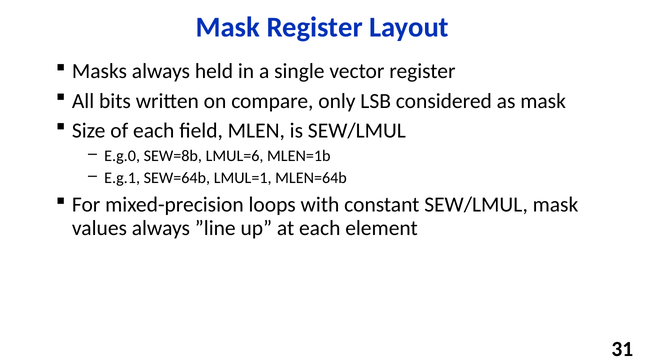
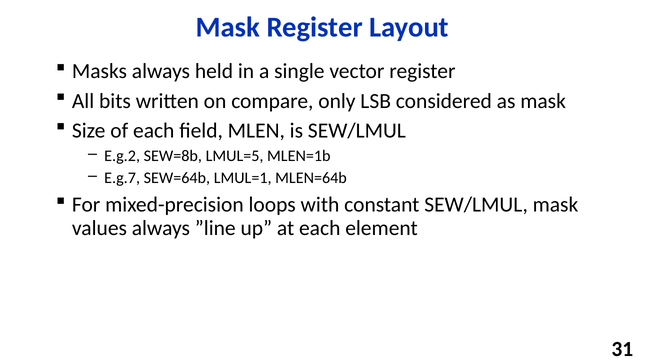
E.g.0: E.g.0 -> E.g.2 (122, 156)
LMUL=6: LMUL=6 -> LMUL=5 (235, 156)
E.g.1: E.g.1 -> E.g.7 (122, 178)
